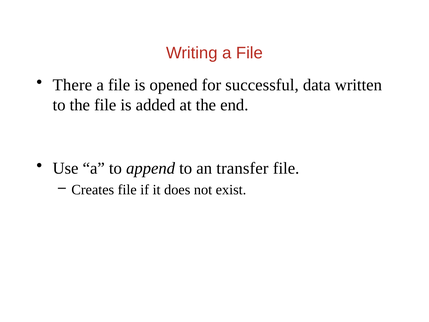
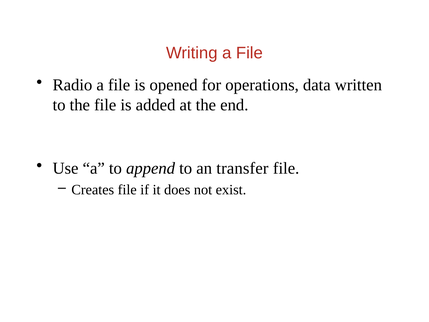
There: There -> Radio (72, 85)
successful: successful -> operations (262, 85)
